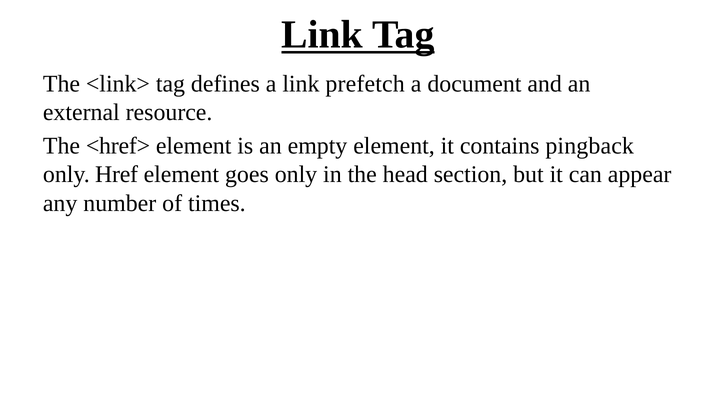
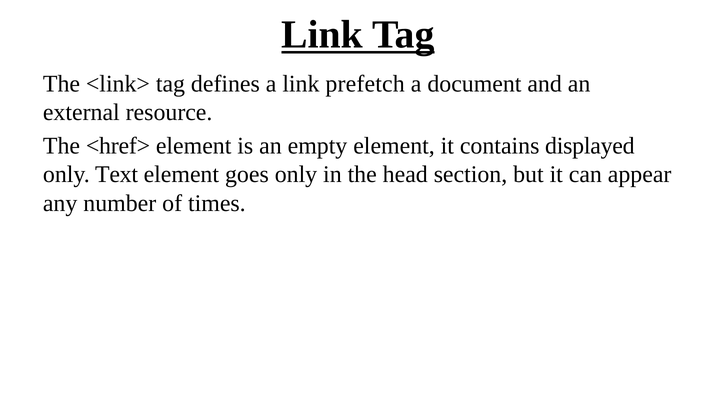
pingback: pingback -> displayed (590, 146)
Href: Href -> Text (117, 174)
